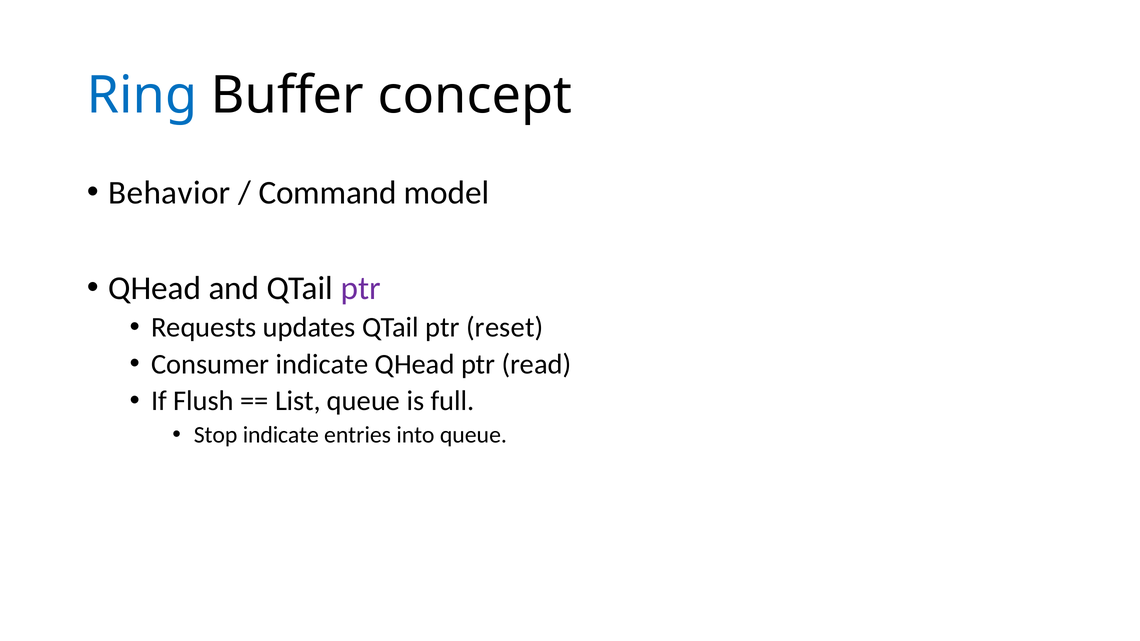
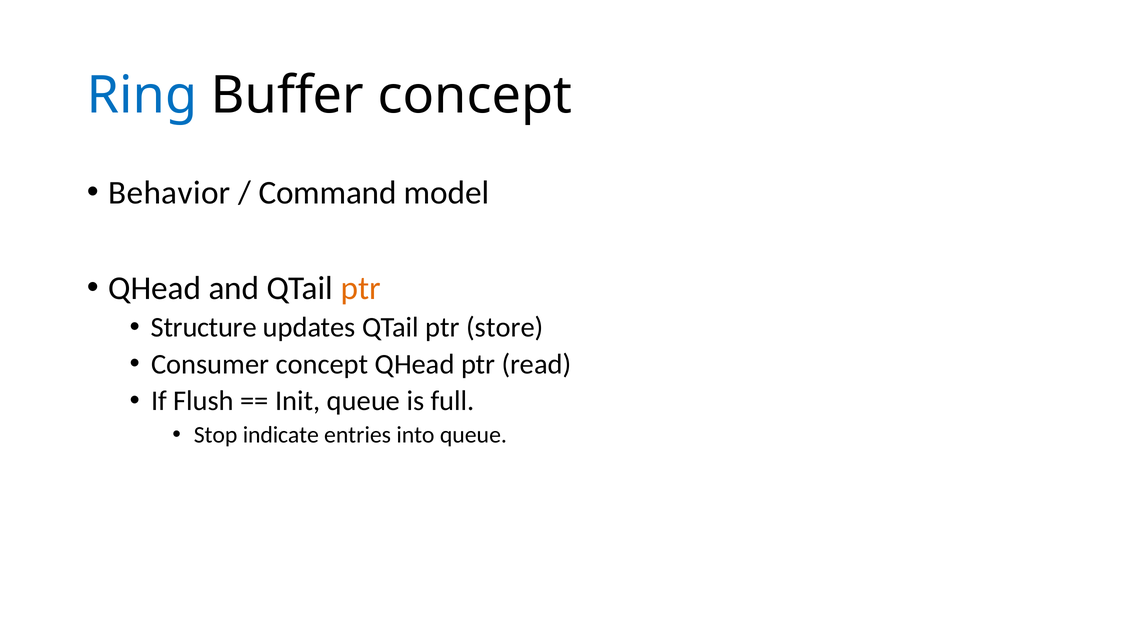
ptr colour: purple -> orange (361, 288)
Requests: Requests -> Structure (204, 328)
reset: reset -> store (505, 328)
Consumer indicate: indicate -> concept (322, 364)
List: List -> Init (298, 401)
